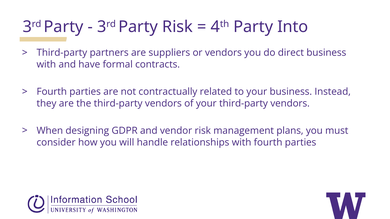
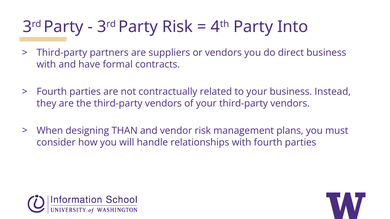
GDPR: GDPR -> THAN (125, 131)
